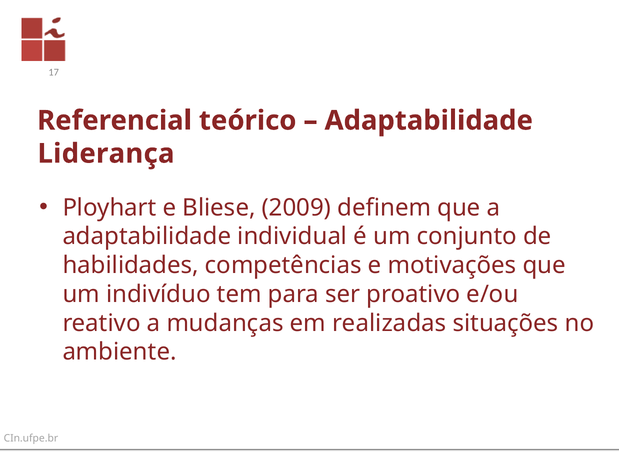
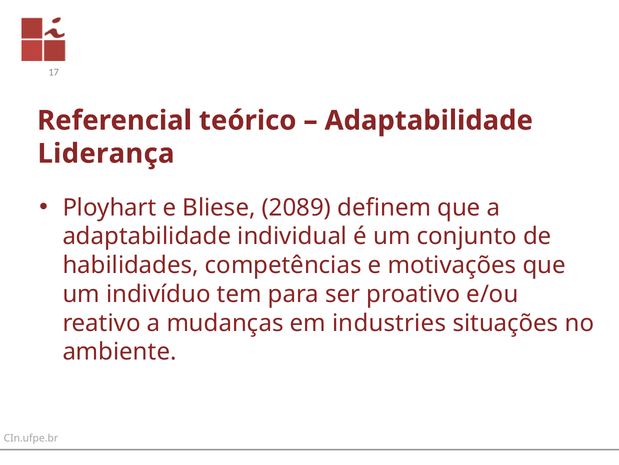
2009: 2009 -> 2089 (296, 207)
realizadas: realizadas -> industries (389, 323)
